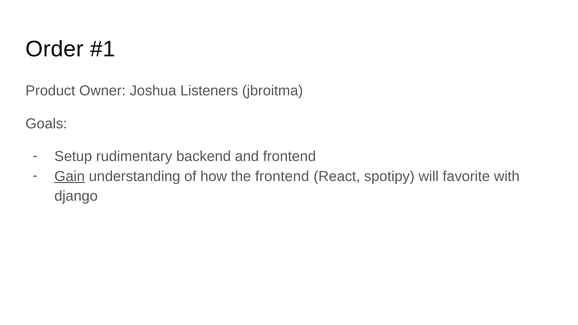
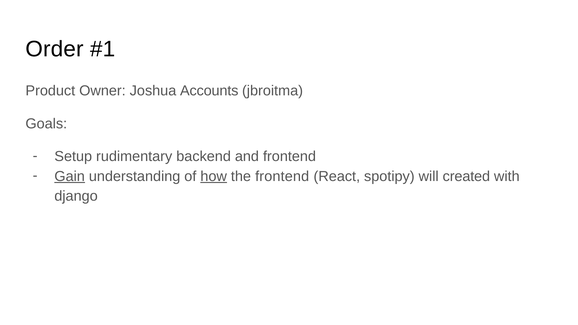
Listeners: Listeners -> Accounts (209, 91)
how underline: none -> present (214, 176)
favorite: favorite -> created (466, 176)
